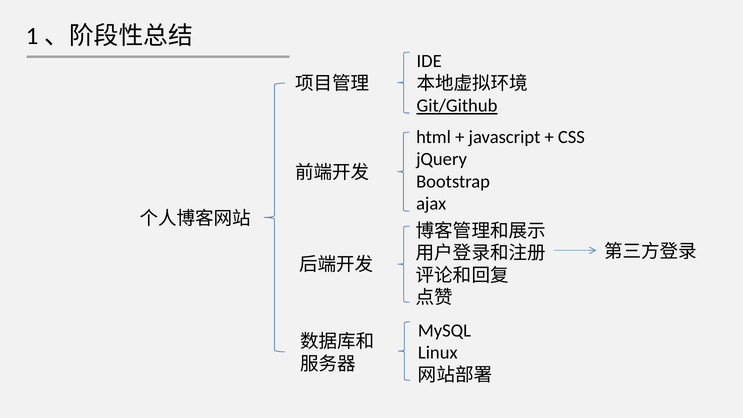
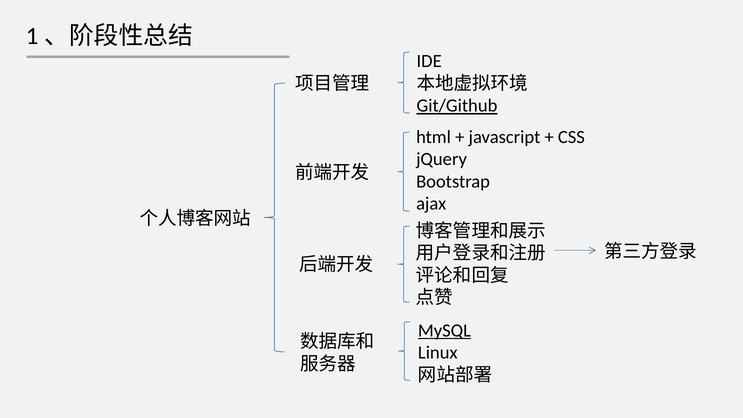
MySQL underline: none -> present (444, 330)
